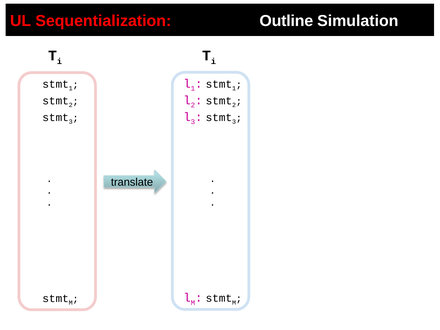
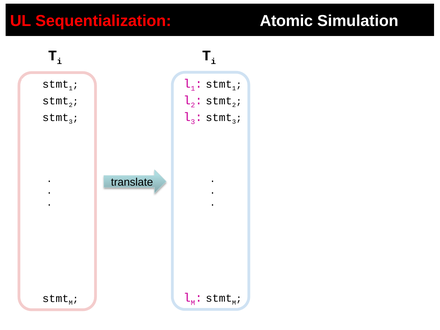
Outline: Outline -> Atomic (286, 21)
